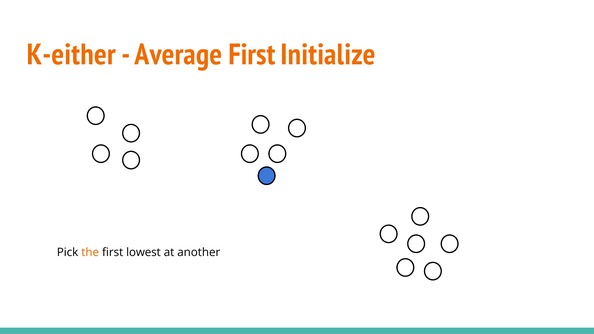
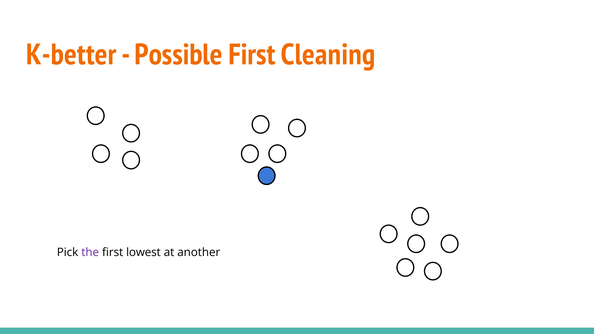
K-either: K-either -> K-better (71, 55)
Average: Average -> Possible (179, 55)
Initialize: Initialize -> Cleaning (328, 55)
the colour: orange -> purple (90, 252)
